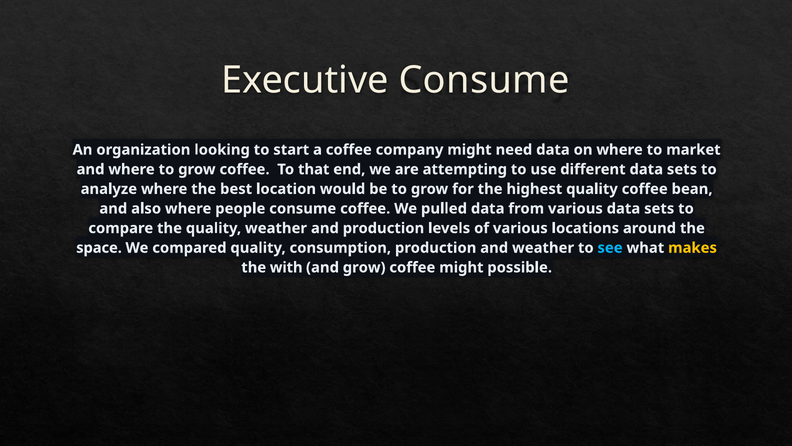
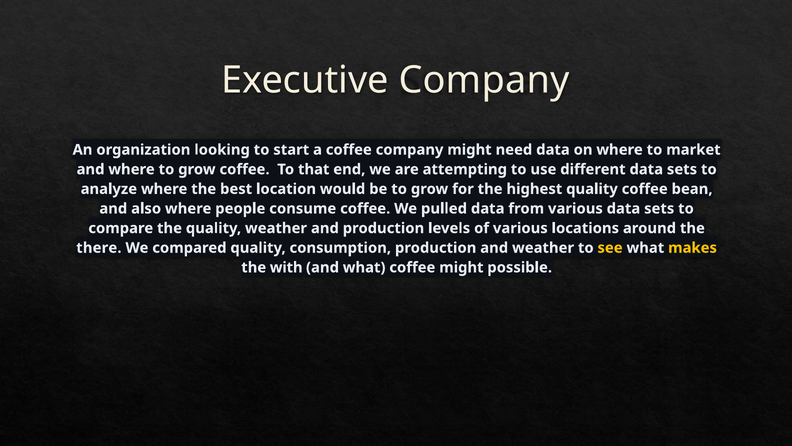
Executive Consume: Consume -> Company (484, 80)
space: space -> there (99, 248)
see colour: light blue -> yellow (610, 248)
and grow: grow -> what (364, 267)
